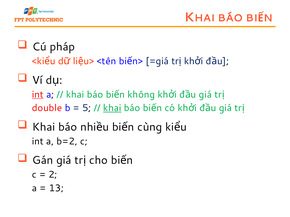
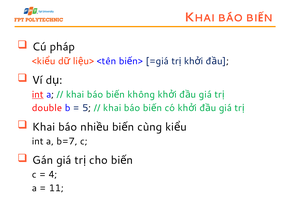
khai underline: present -> none (112, 108)
b=2: b=2 -> b=7 (67, 142)
2: 2 -> 4 (53, 175)
13: 13 -> 11 (56, 188)
